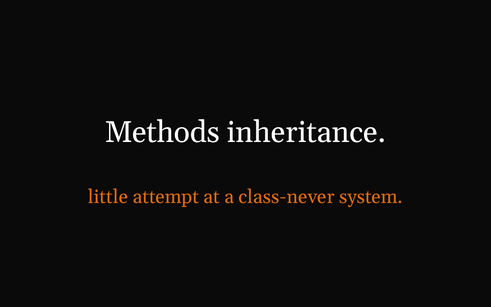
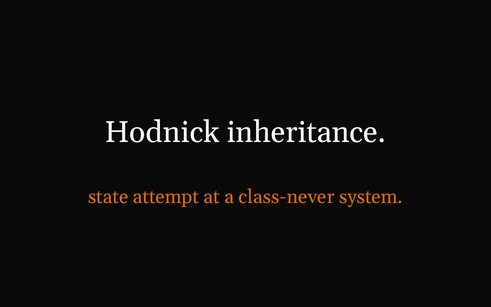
Methods: Methods -> Hodnick (162, 132)
little: little -> state (108, 197)
